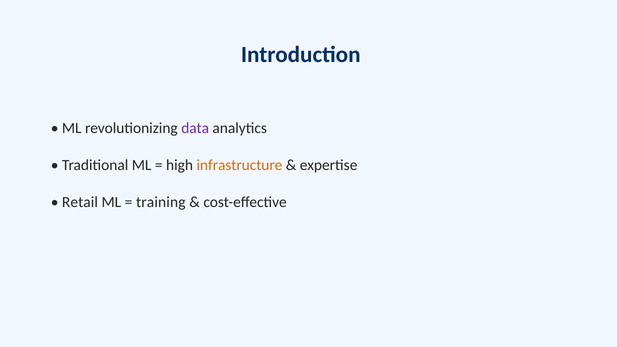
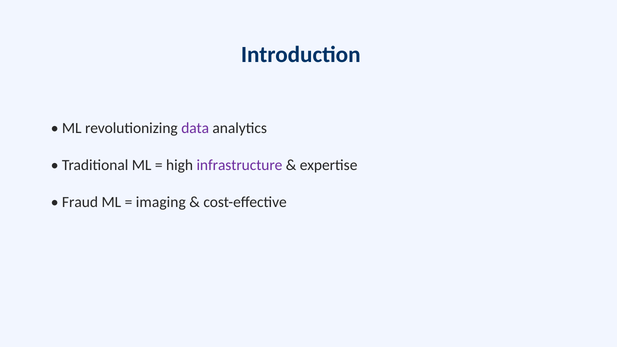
infrastructure colour: orange -> purple (239, 165)
Retail: Retail -> Fraud (80, 202)
training: training -> imaging (161, 202)
